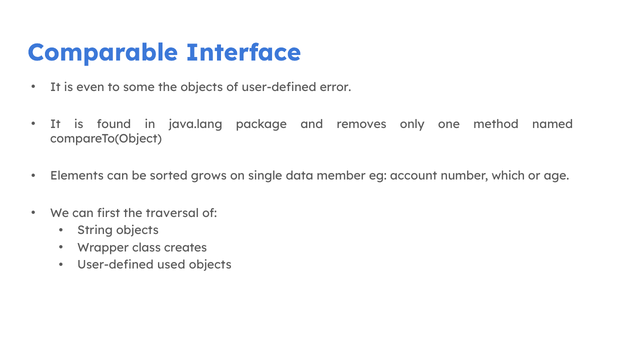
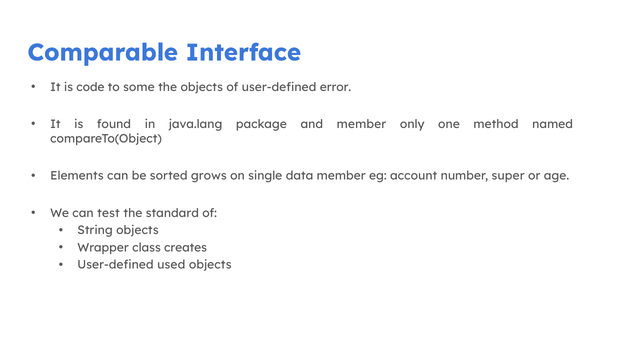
even: even -> code (90, 87)
and removes: removes -> member (361, 124)
which: which -> super (508, 176)
first: first -> test (108, 213)
traversal: traversal -> standard (172, 213)
